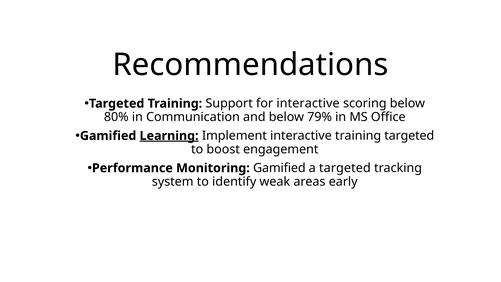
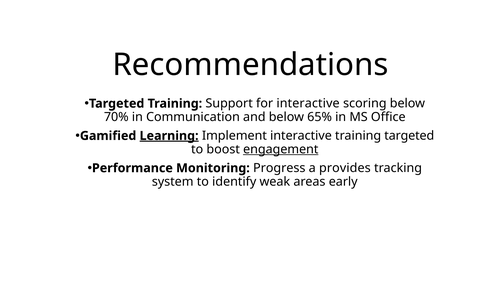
80%: 80% -> 70% (116, 117)
79%: 79% -> 65% (320, 117)
engagement underline: none -> present (281, 149)
Monitoring Gamified: Gamified -> Progress (279, 168)
a targeted: targeted -> provides (345, 168)
